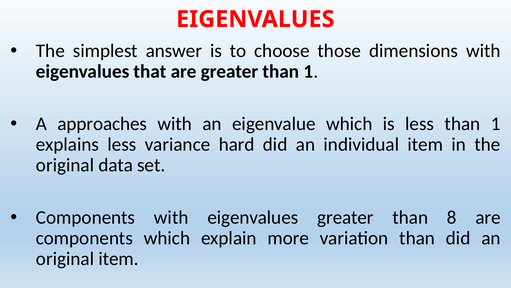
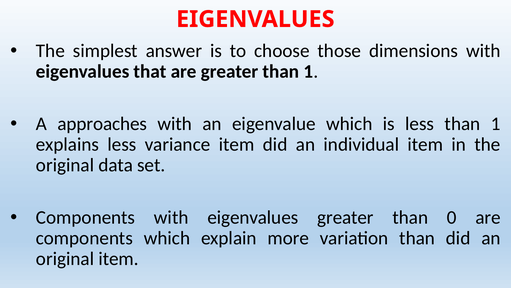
variance hard: hard -> item (237, 144)
8: 8 -> 0 (452, 217)
